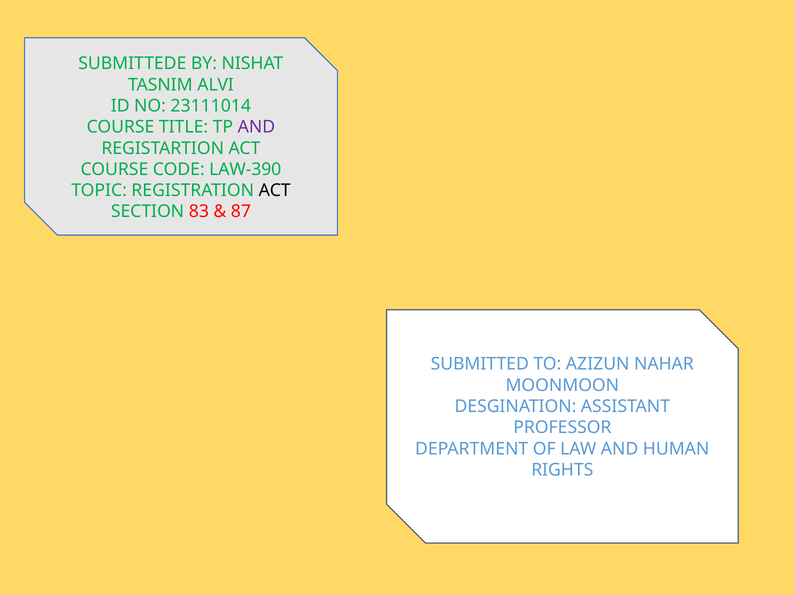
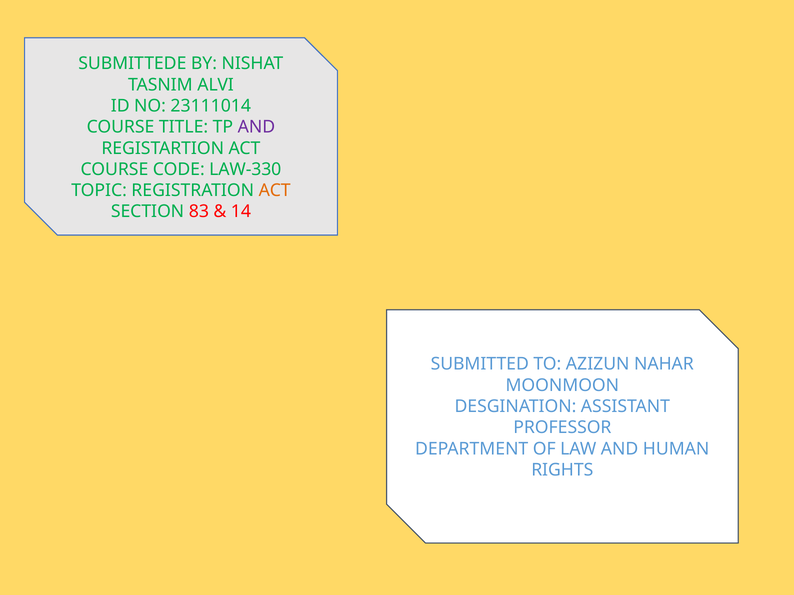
LAW-390: LAW-390 -> LAW-330 (245, 170)
ACT colour: black -> orange (275, 191)
87: 87 -> 14 (241, 212)
